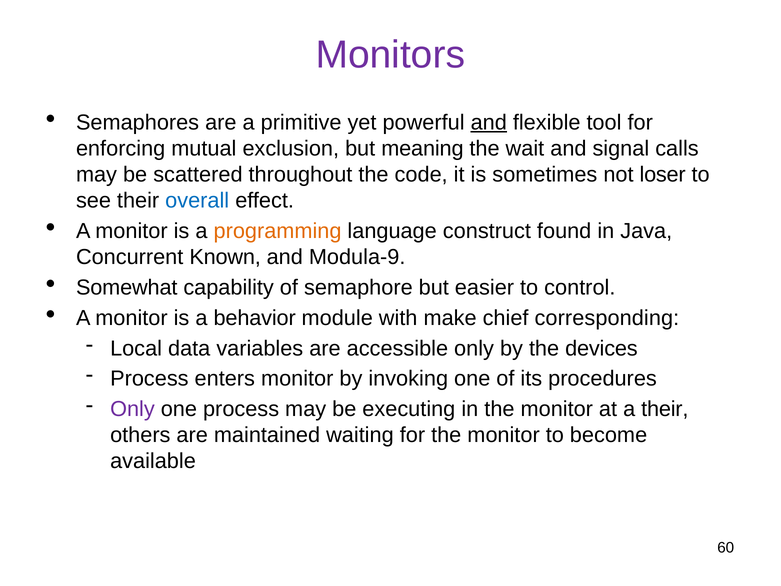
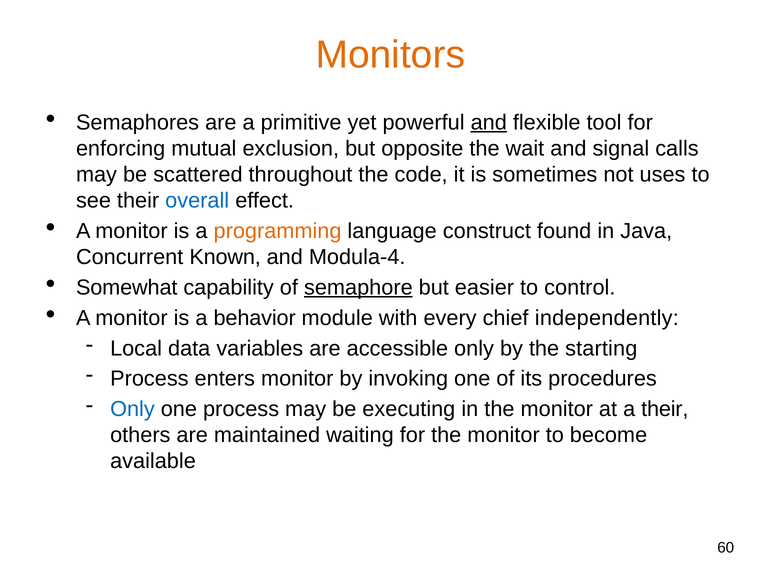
Monitors colour: purple -> orange (390, 55)
meaning: meaning -> opposite (422, 149)
loser: loser -> uses (662, 175)
Modula-9: Modula-9 -> Modula-4 (357, 257)
semaphore underline: none -> present (358, 287)
make: make -> every (450, 318)
corresponding: corresponding -> independently (607, 318)
devices: devices -> starting (601, 348)
Only colour: purple -> blue (132, 409)
